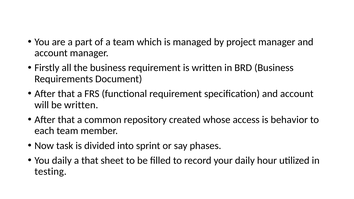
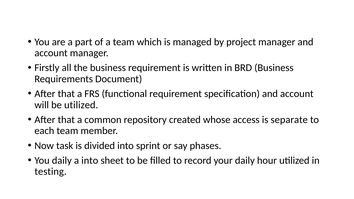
be written: written -> utilized (81, 105)
behavior: behavior -> separate (289, 120)
a that: that -> into (90, 161)
